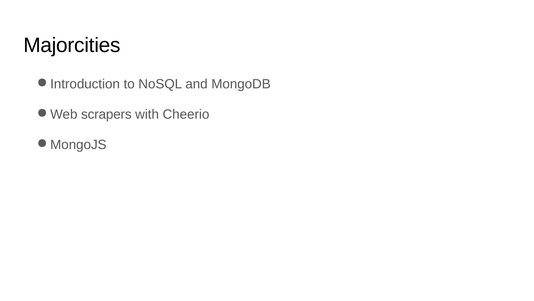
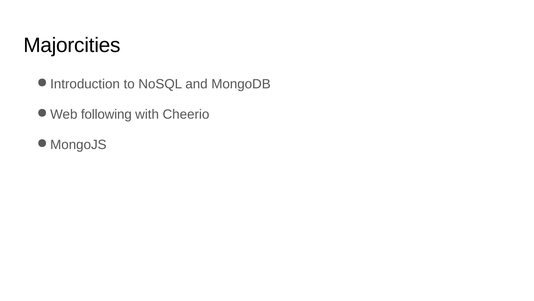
scrapers: scrapers -> following (106, 114)
